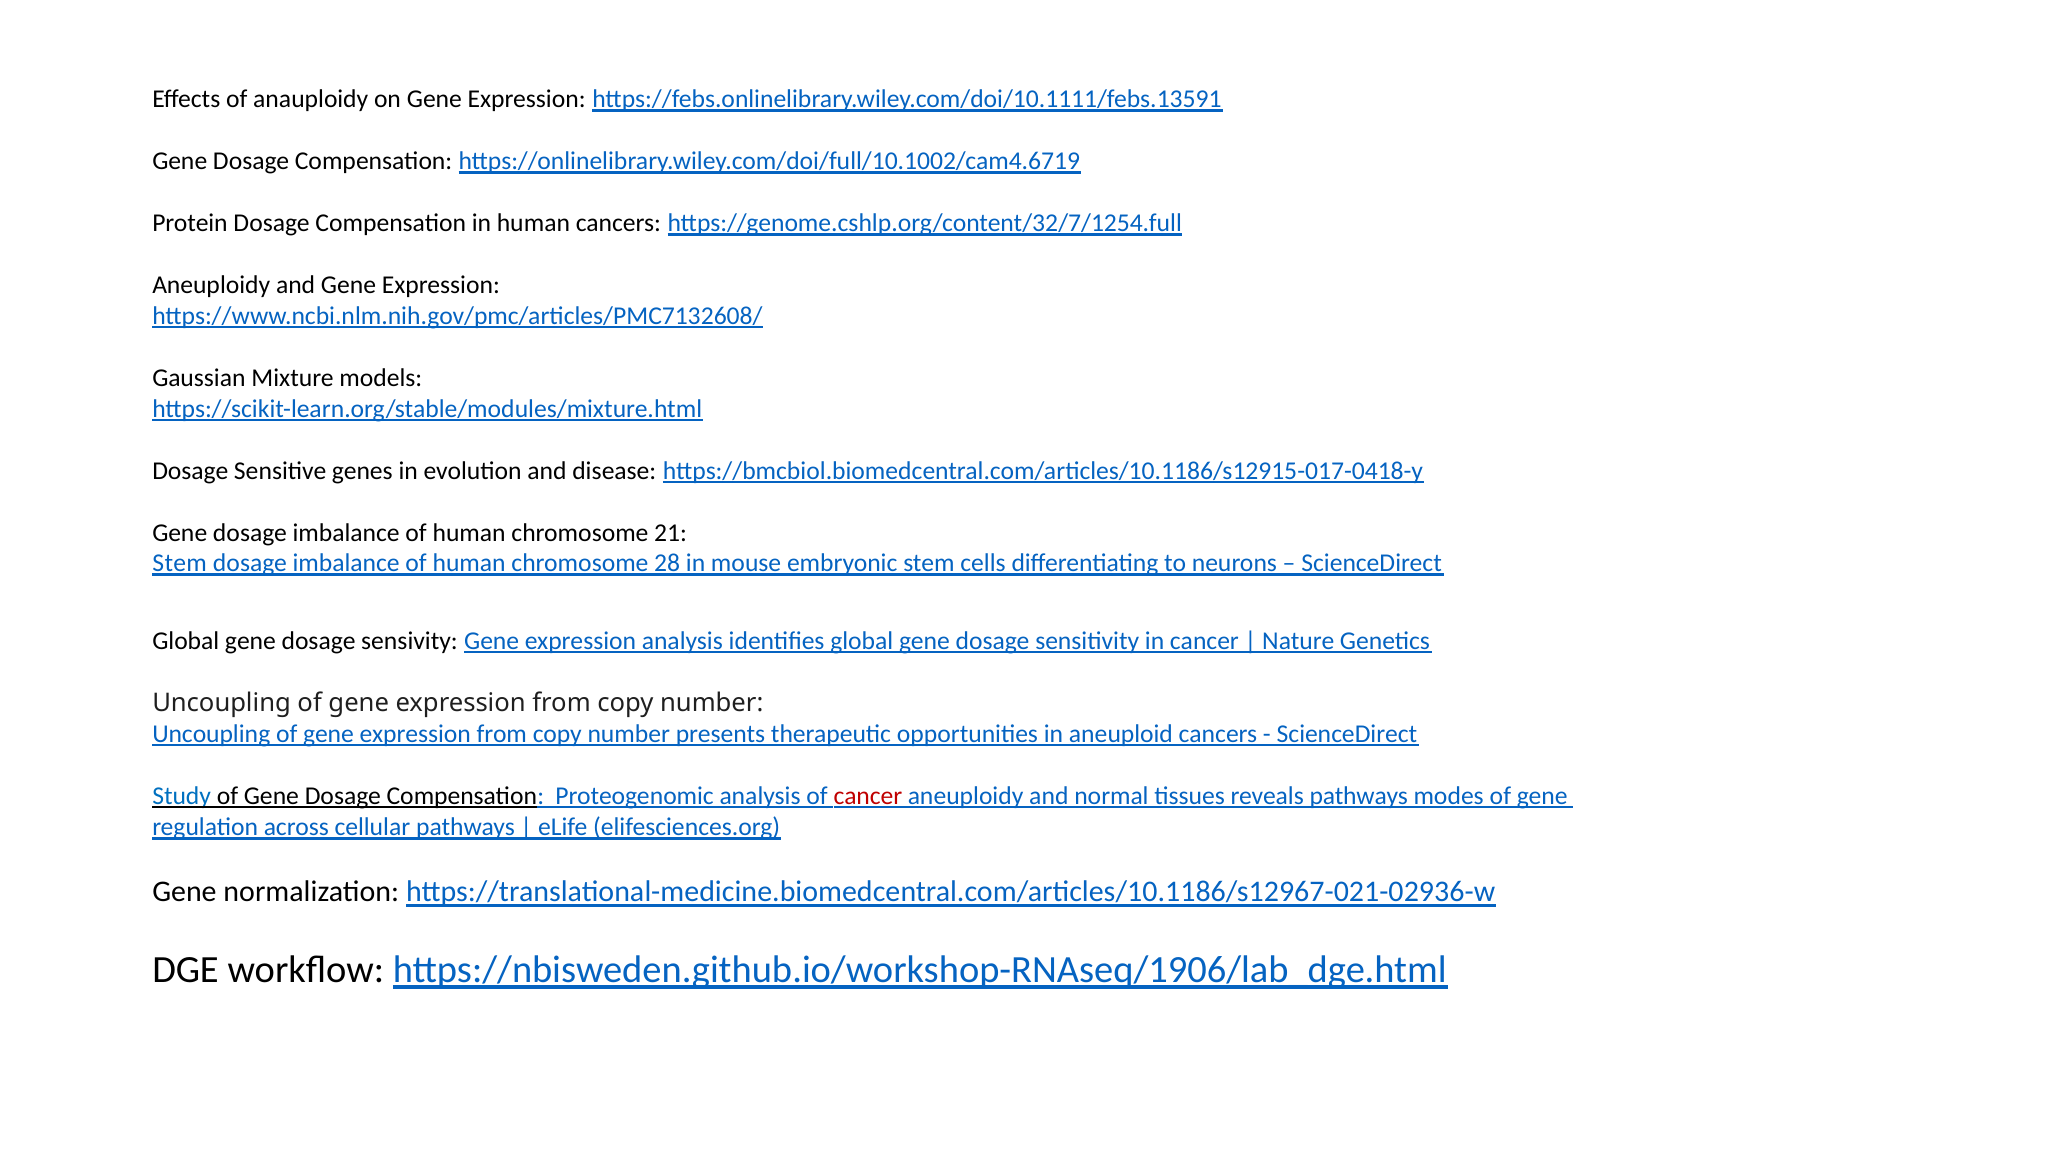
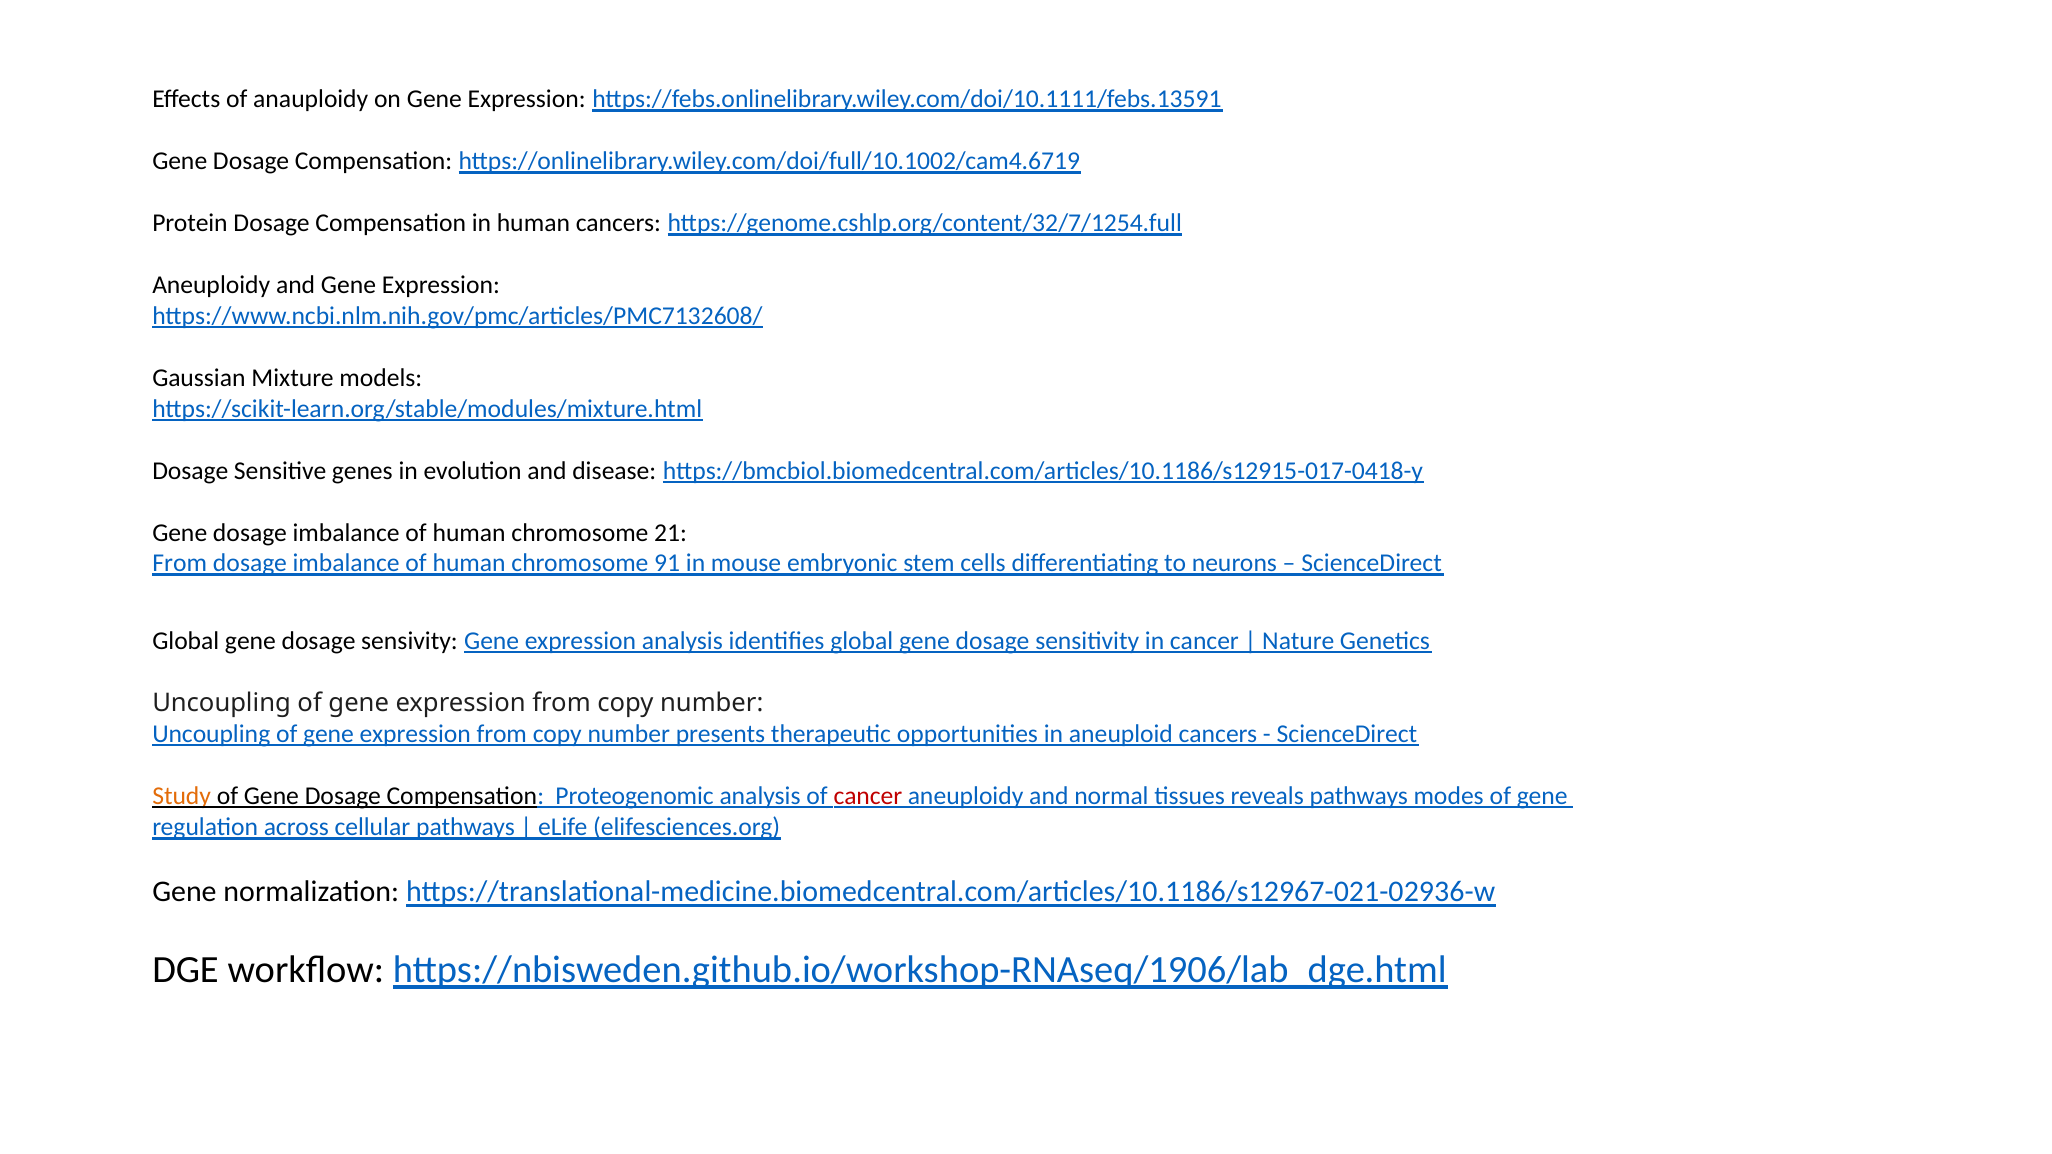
Stem: Stem -> From (180, 564)
28: 28 -> 91 (667, 564)
Study colour: blue -> orange (182, 796)
